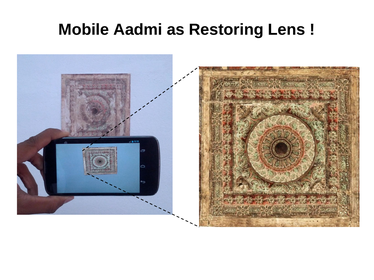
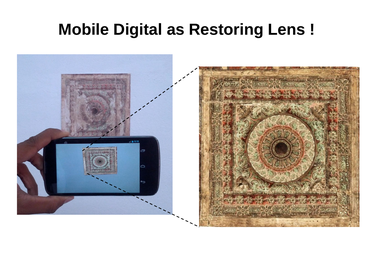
Aadmi: Aadmi -> Digital (138, 30)
